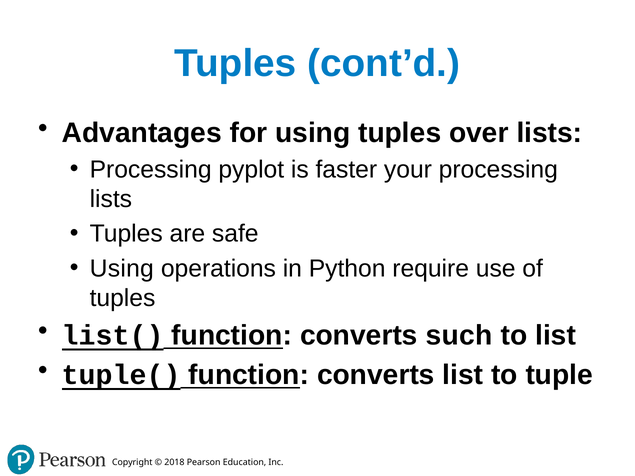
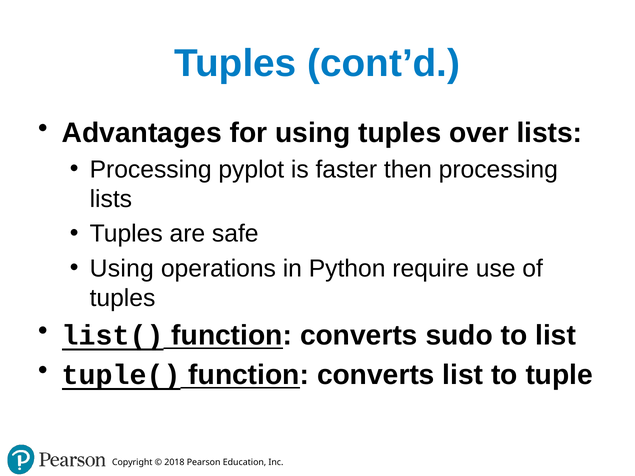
your: your -> then (408, 170)
such: such -> sudo (459, 336)
